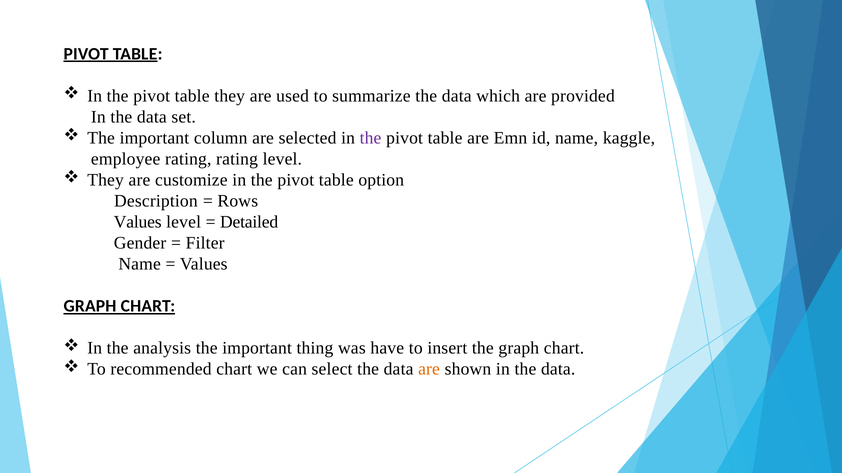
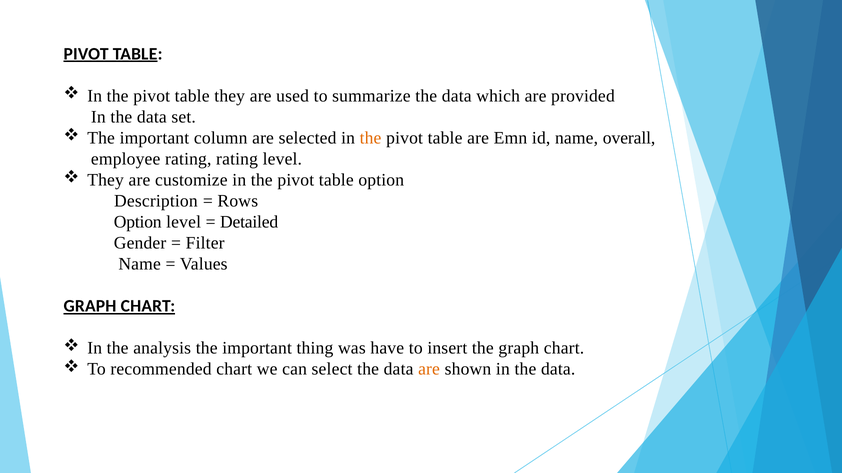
the colour: purple -> orange (370, 138)
kaggle: kaggle -> overall (629, 138)
Values: Values -> Option (138, 222)
